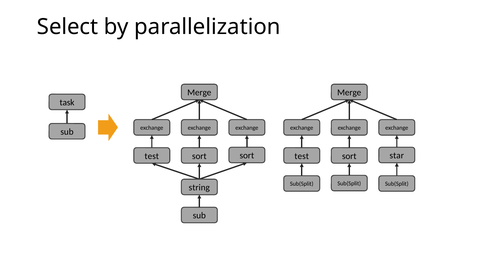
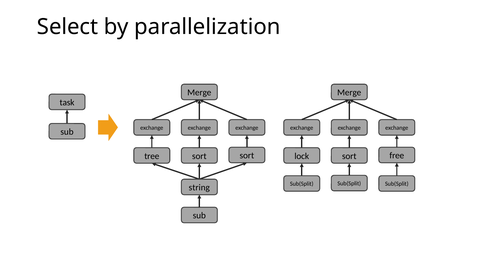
test: test -> tree (152, 156)
test: test -> lock (302, 156)
star: star -> free (397, 156)
